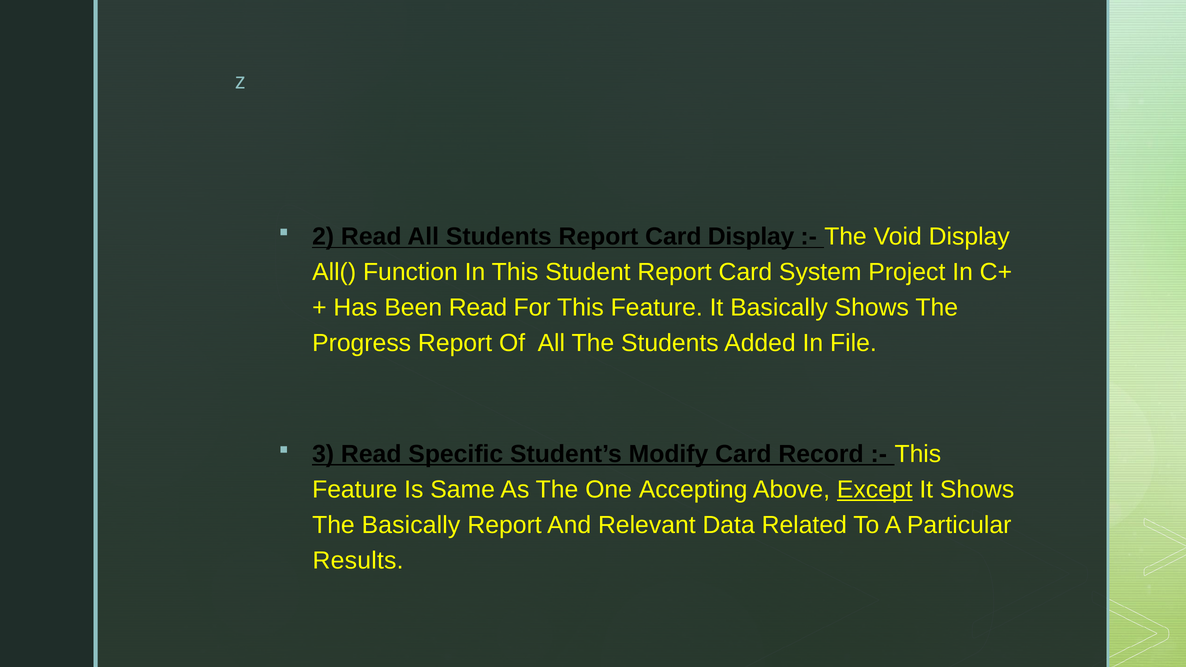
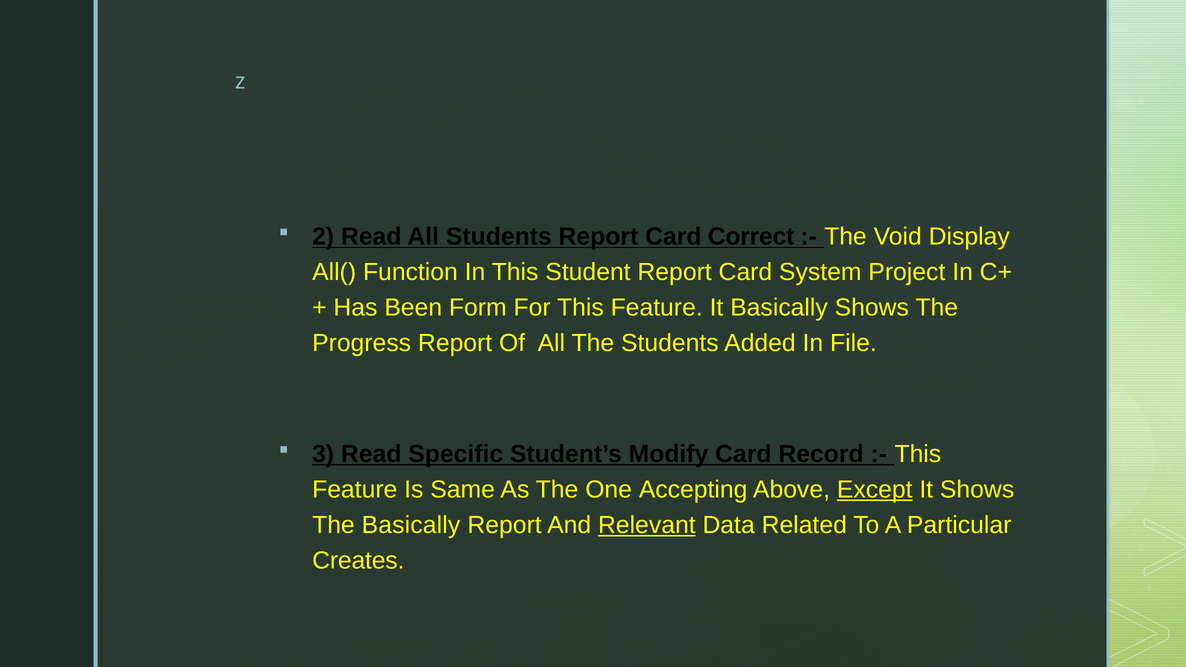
Card Display: Display -> Correct (751, 237)
Been Read: Read -> Form (478, 308)
Relevant underline: none -> present (647, 525)
Results: Results -> Creates (358, 561)
